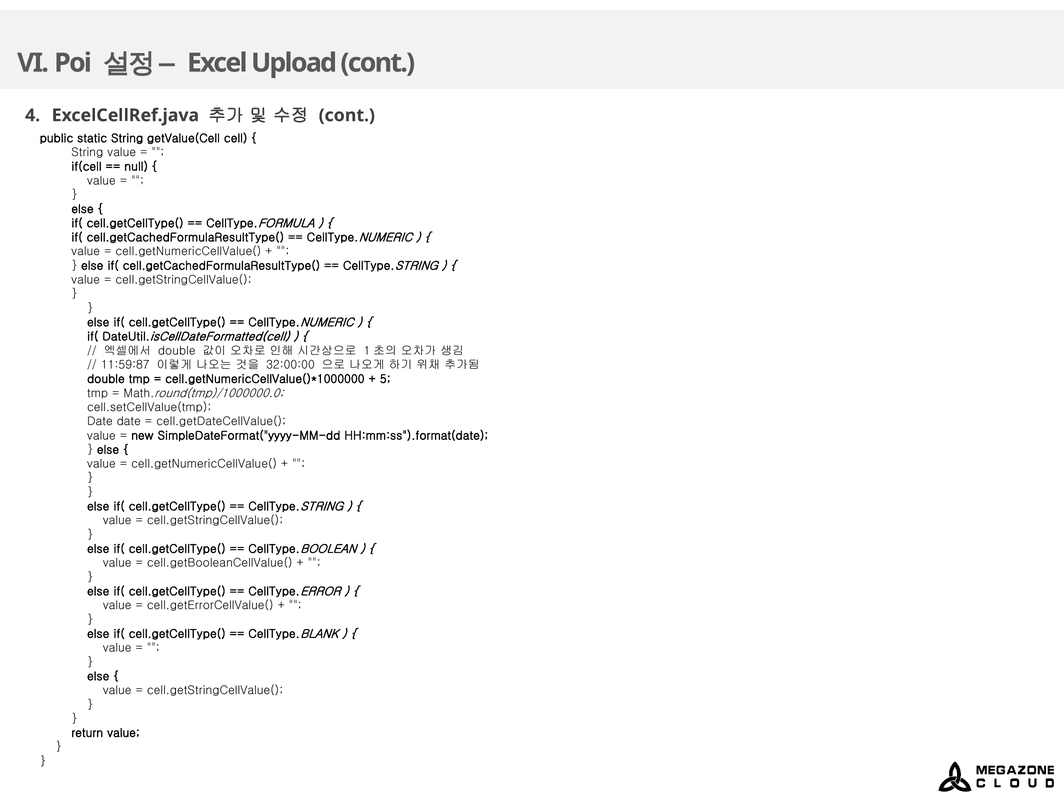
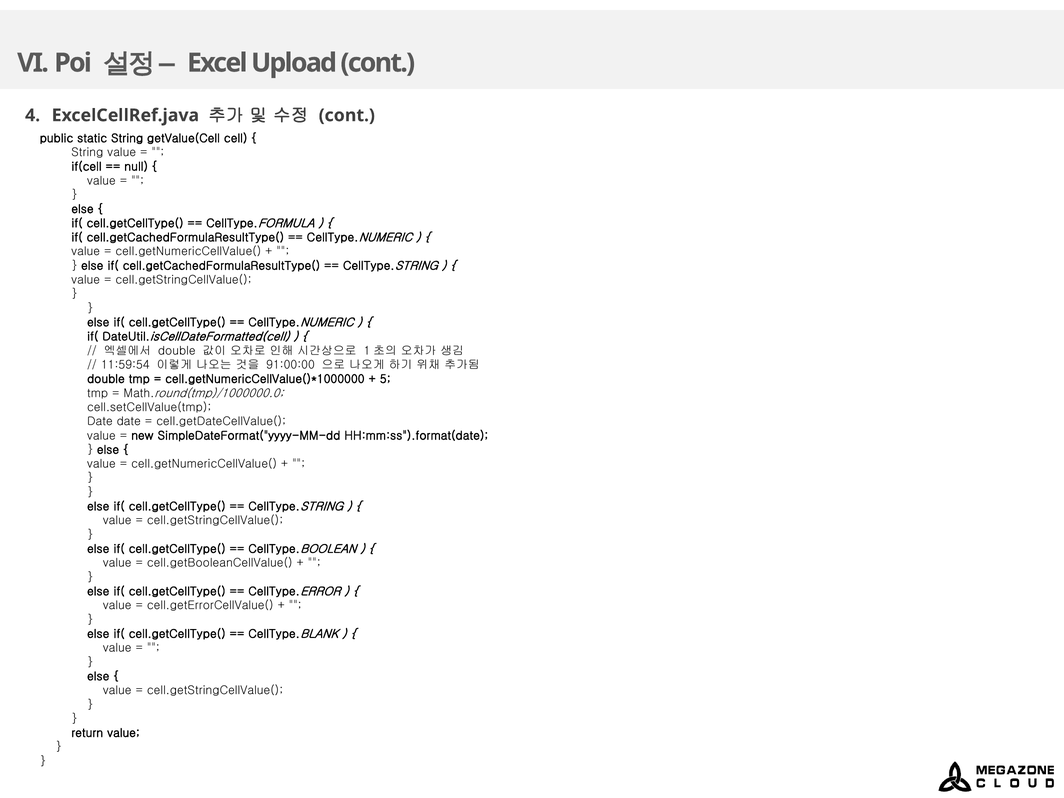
11:59:87: 11:59:87 -> 11:59:54 (125, 365)
32:00:00: 32:00:00 -> 91:00:00 (290, 365)
